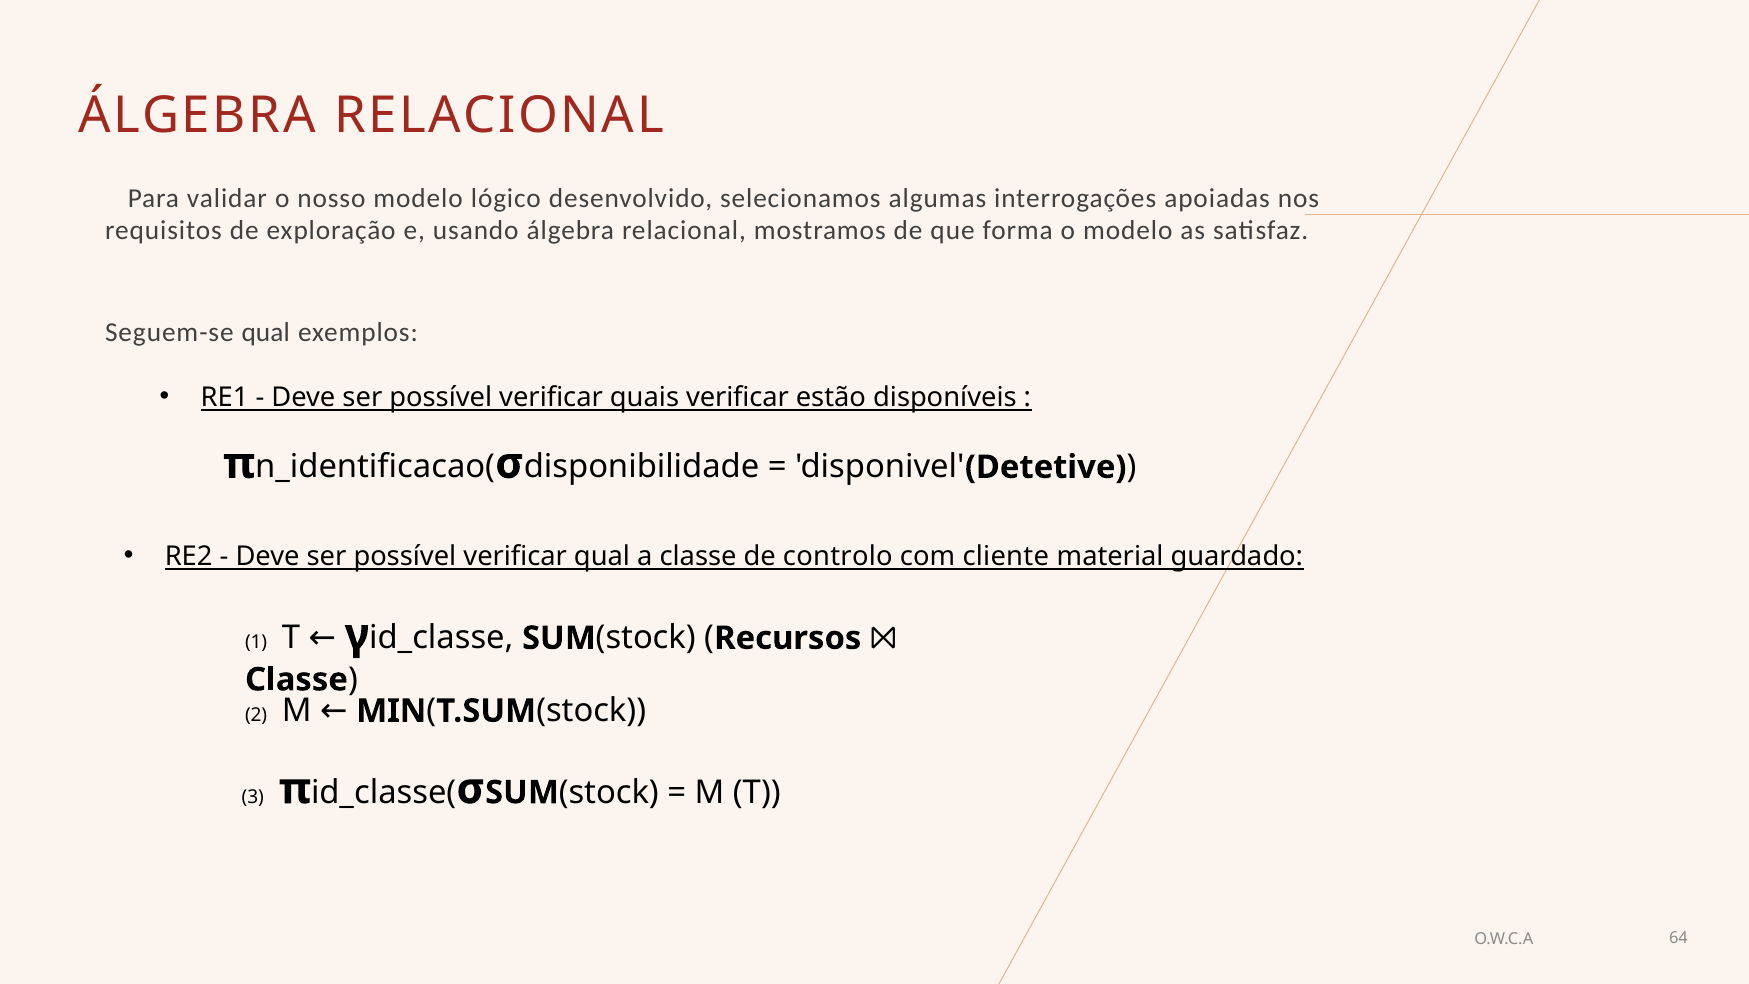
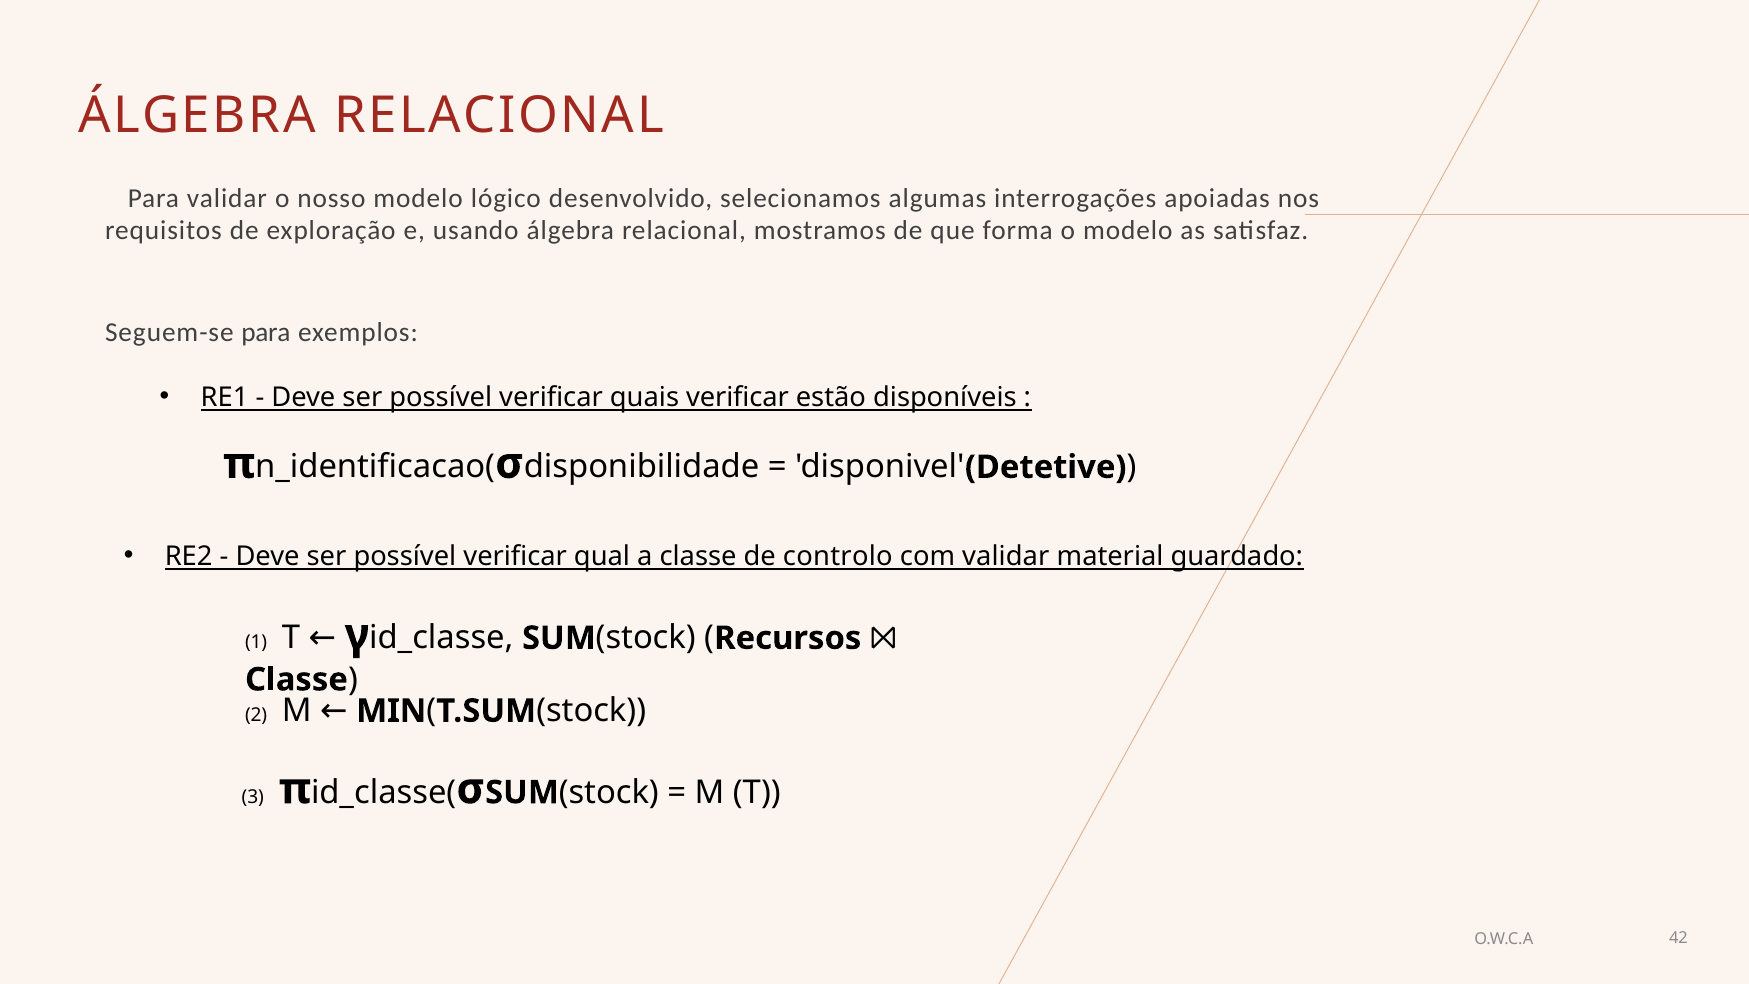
Seguem-se qual: qual -> para (266, 333)
com cliente: cliente -> validar (1006, 556)
64: 64 -> 42 (1679, 938)
